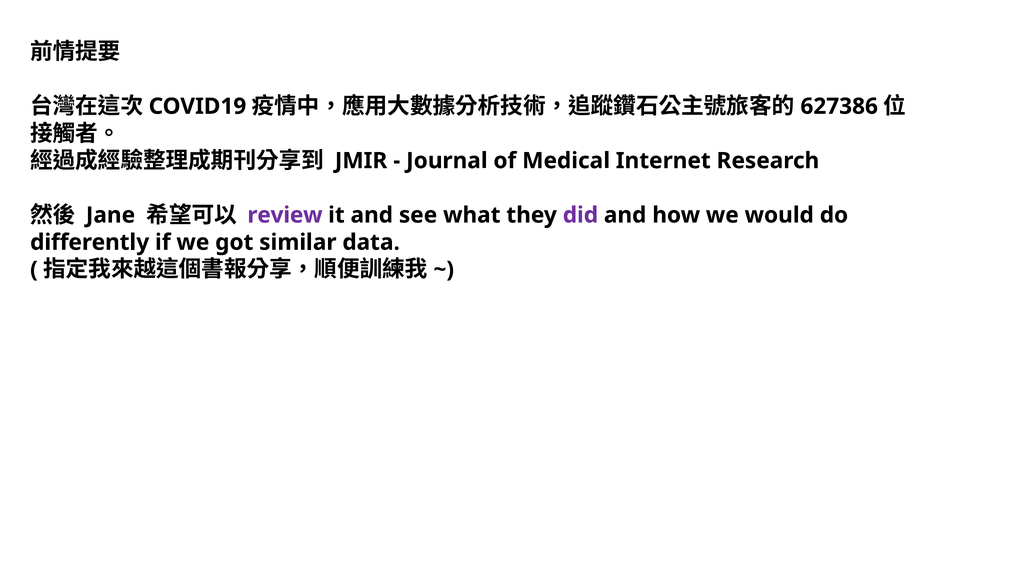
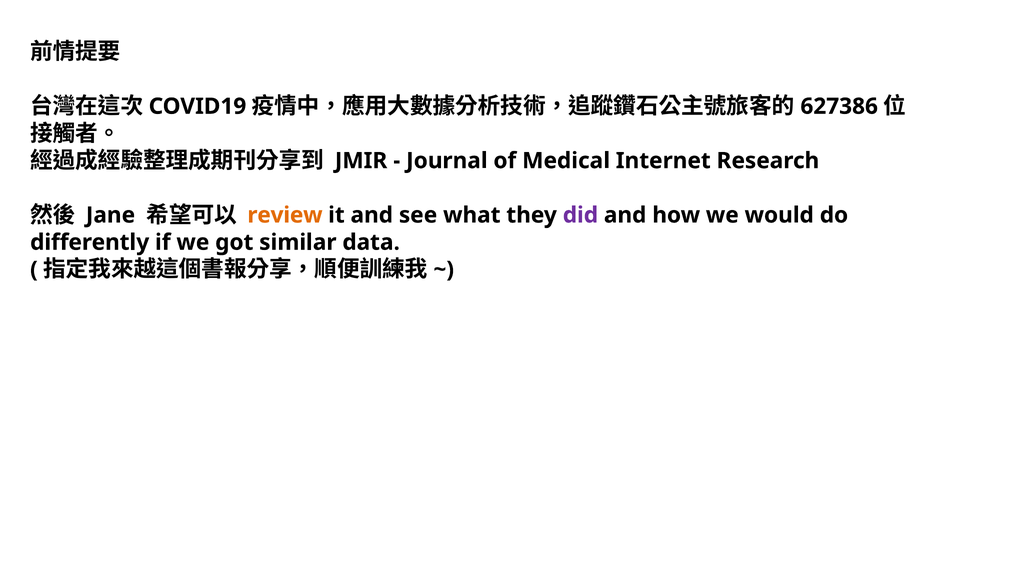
review colour: purple -> orange (285, 215)
